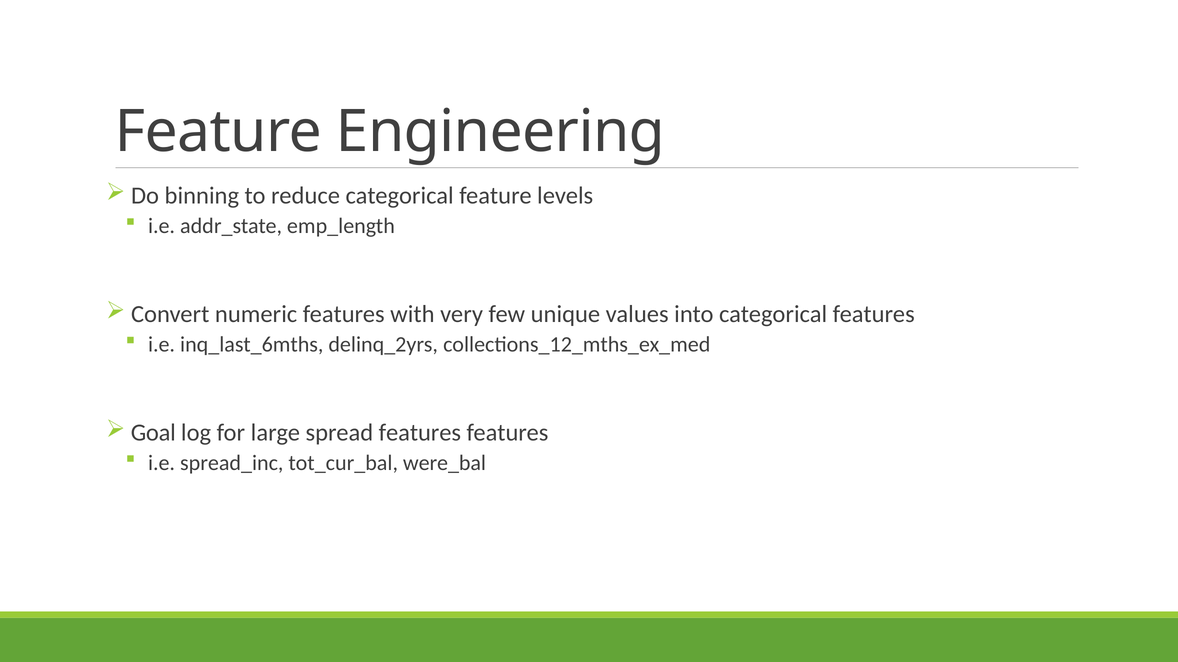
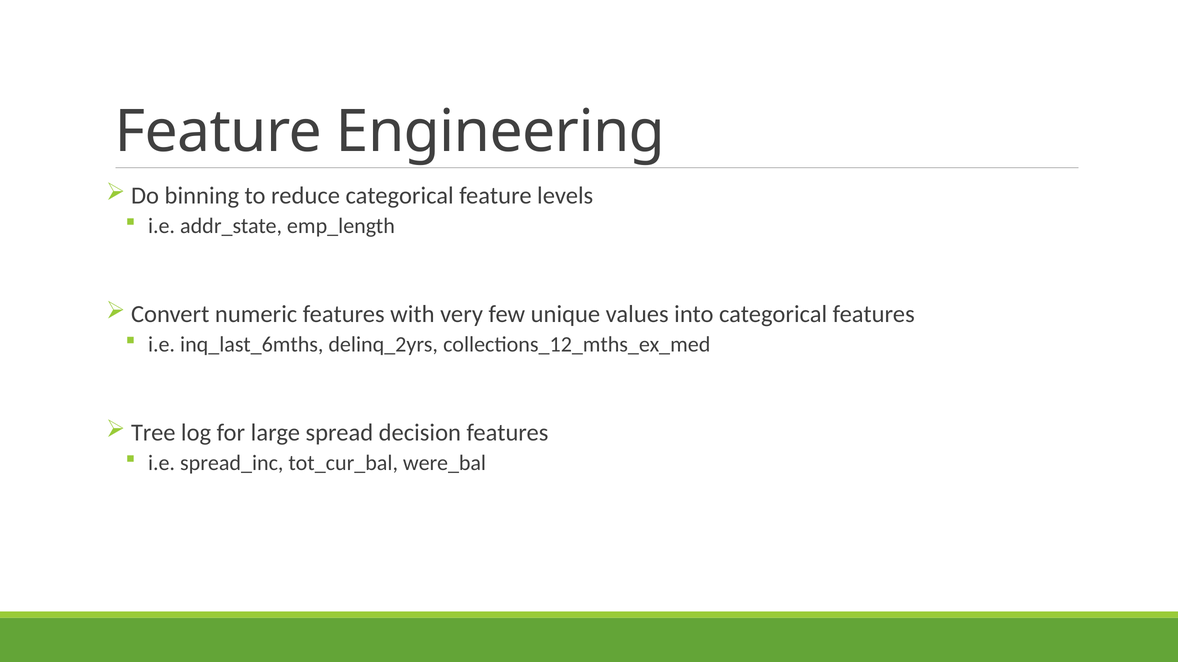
Goal: Goal -> Tree (153, 433)
spread features: features -> decision (420, 433)
